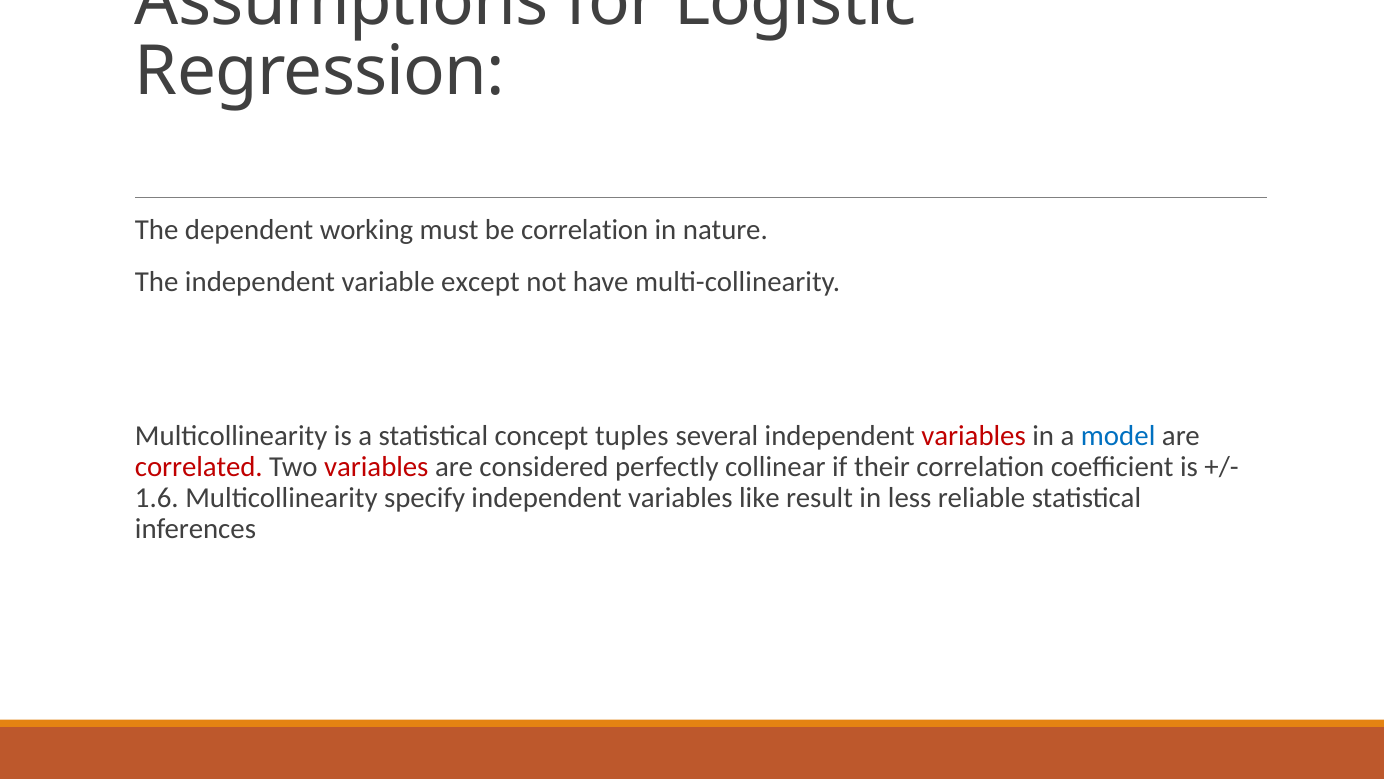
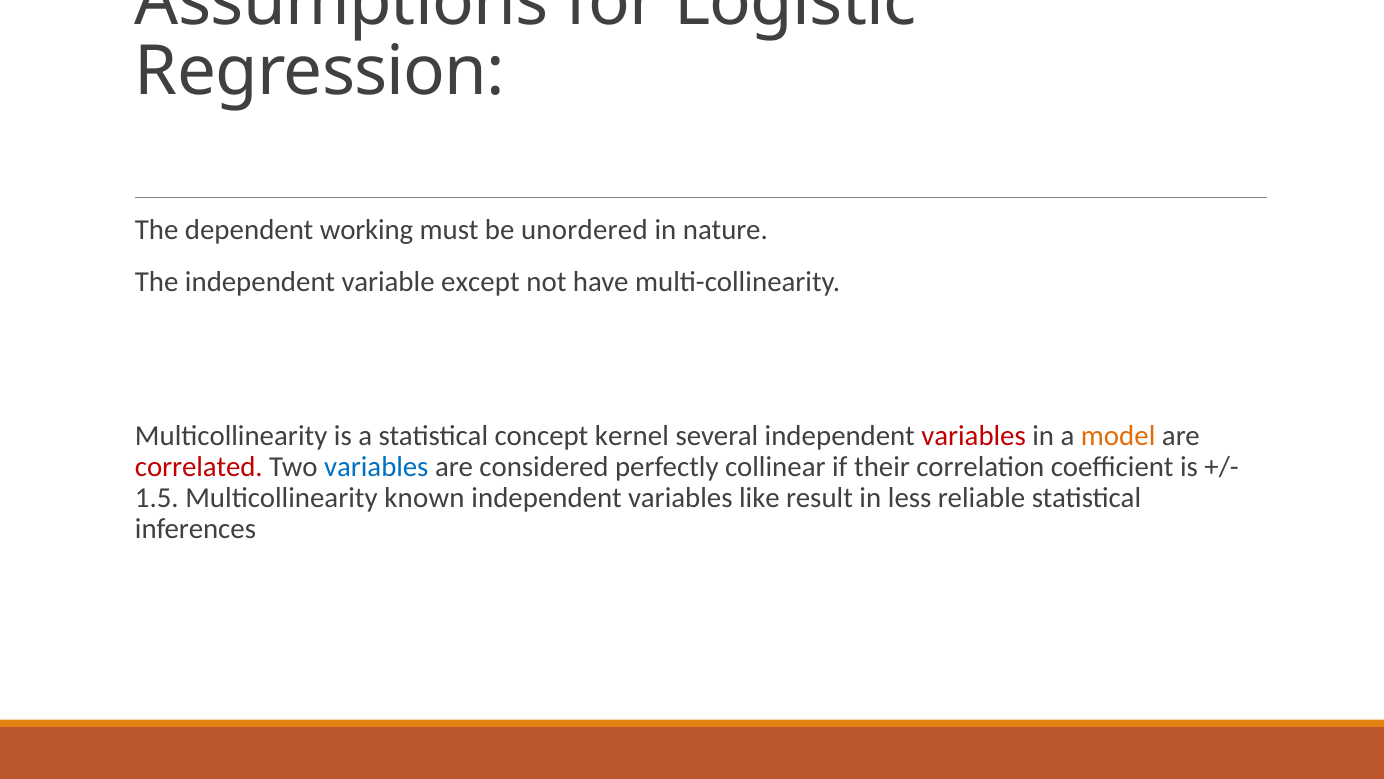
be correlation: correlation -> unordered (584, 230)
tuples: tuples -> kernel (632, 435)
model colour: blue -> orange (1118, 435)
variables colour: red -> blue (376, 467)
1.6: 1.6 -> 1.5 (157, 498)
specify: specify -> known (424, 498)
